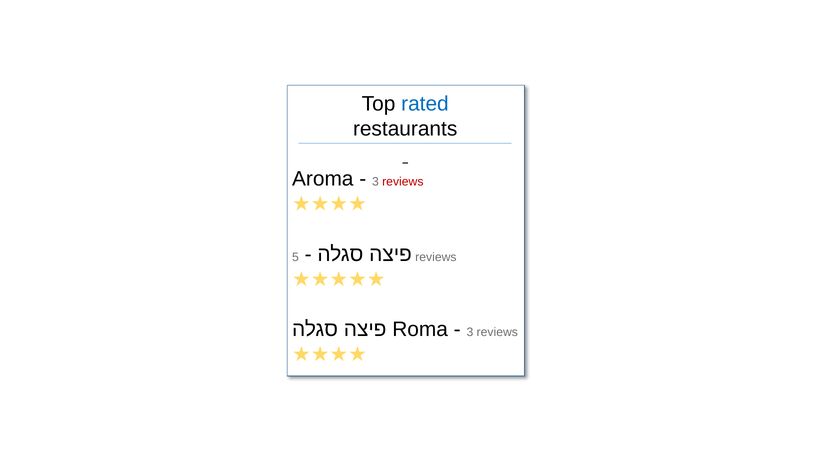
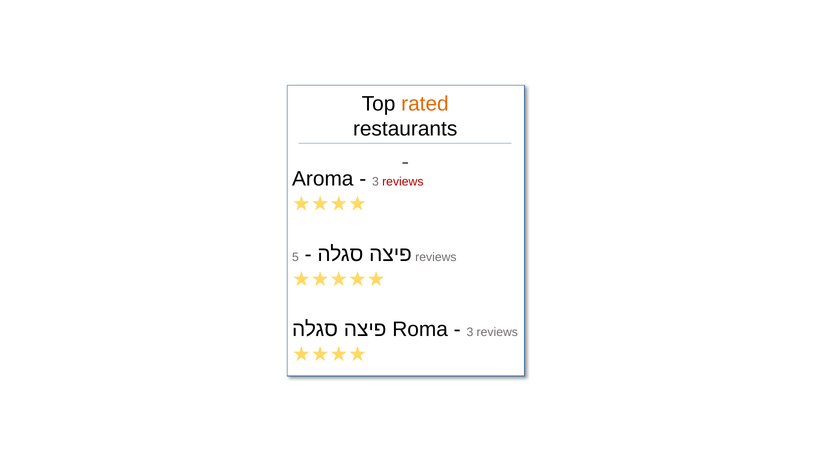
rated colour: blue -> orange (425, 104)
